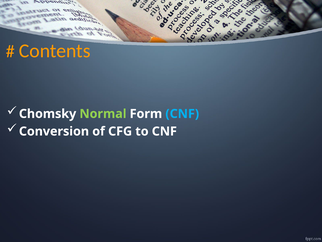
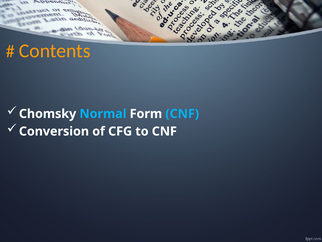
Normal colour: light green -> light blue (103, 114)
